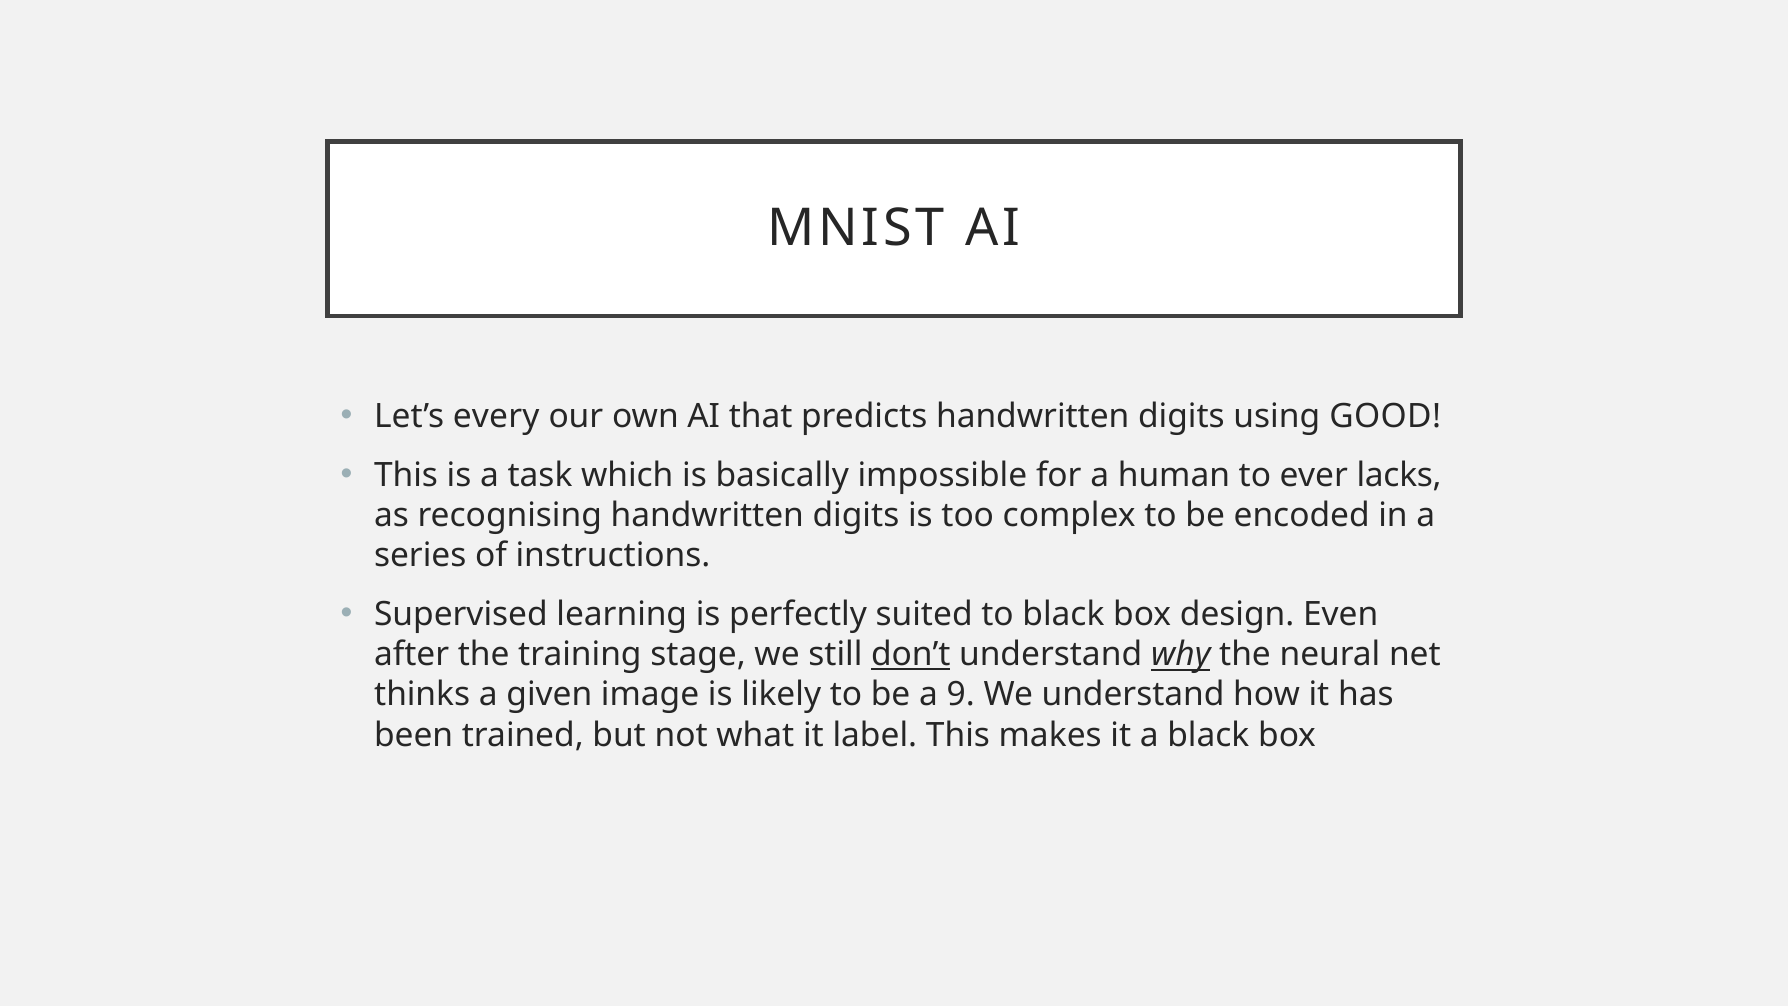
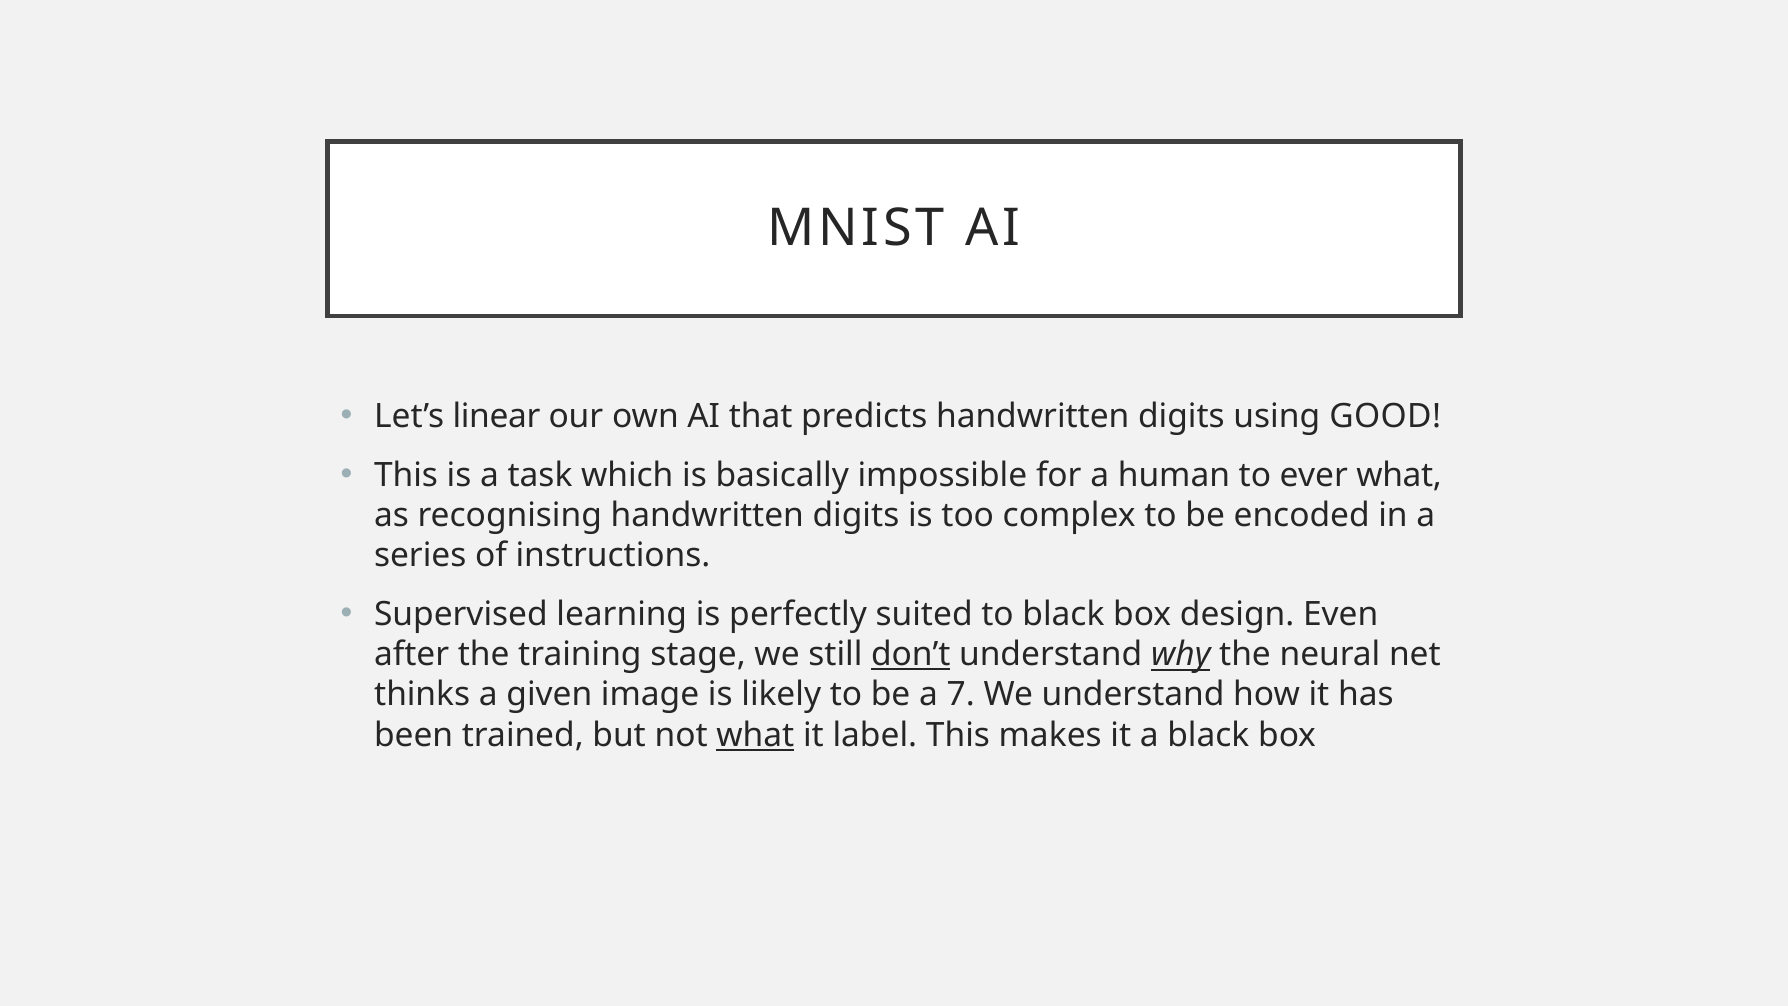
every: every -> linear (496, 416)
ever lacks: lacks -> what (1399, 475)
9: 9 -> 7 (961, 695)
what underline: none -> present (755, 735)
